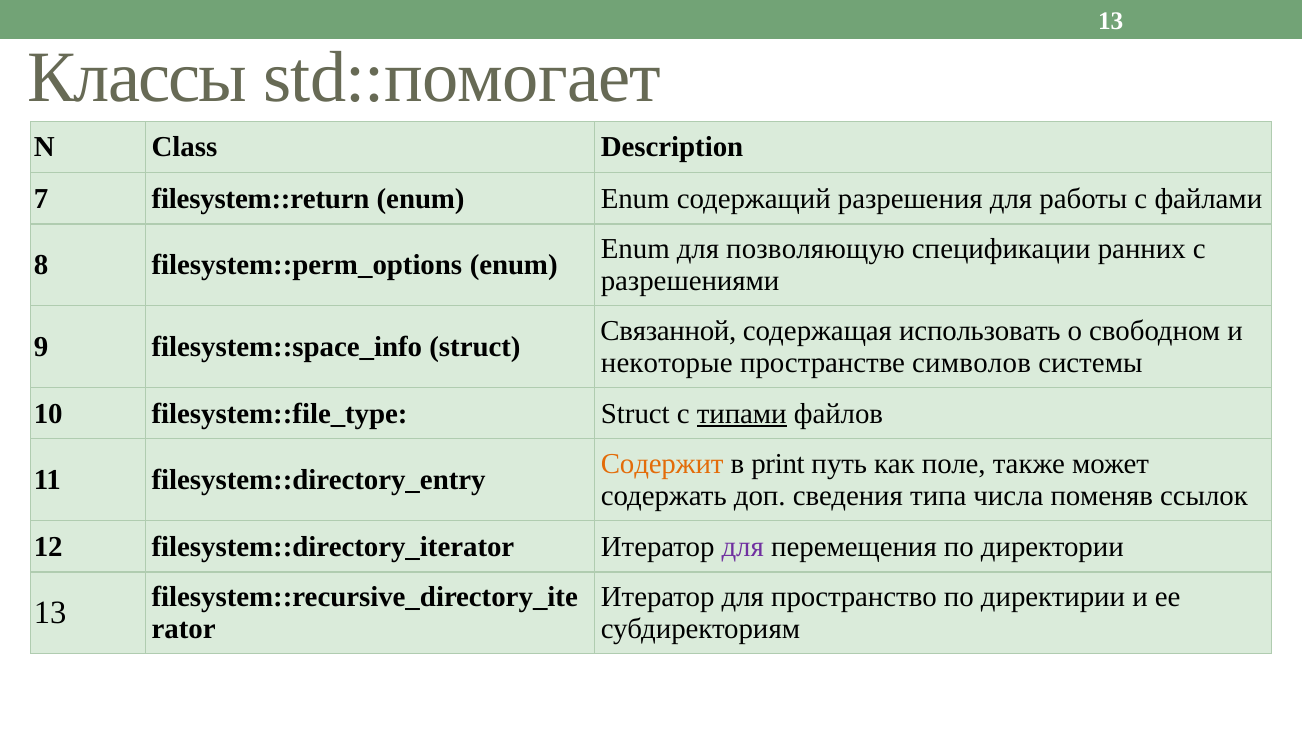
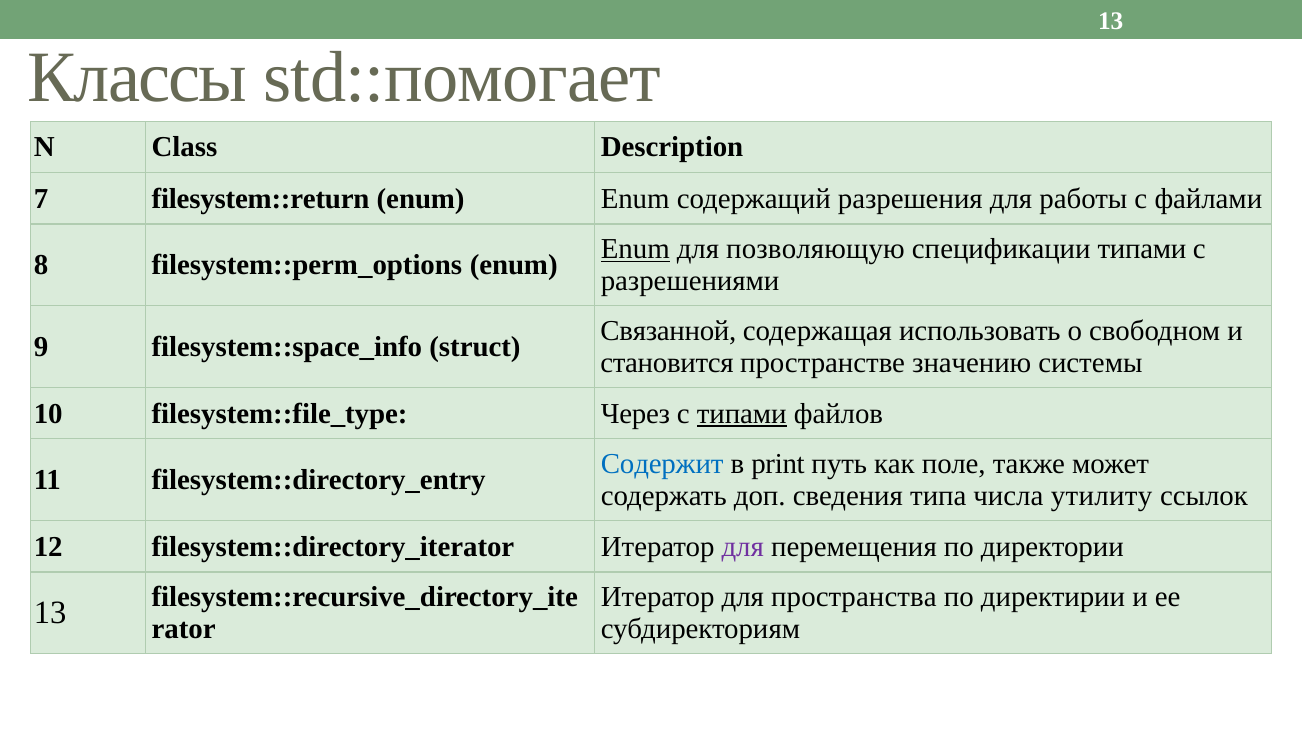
Enum underline: none -> present (635, 249)
спецификации ранних: ранних -> типами (1142, 249)
некоторые: некоторые -> становится (667, 363)
символов: символов -> значению (972, 363)
Struct: Struct -> Через (635, 414)
Содержит colour: orange -> blue (662, 464)
поменяв: поменяв -> утилиту (1102, 496)
пространство: пространство -> пространства (854, 597)
